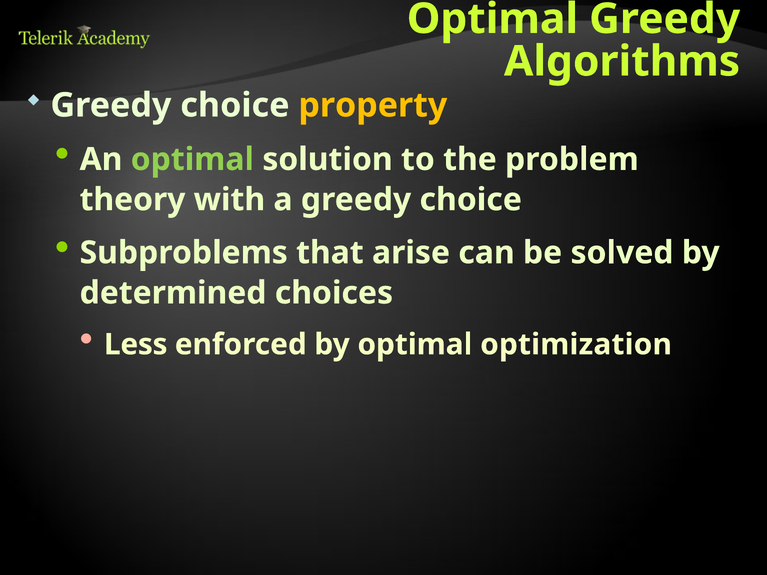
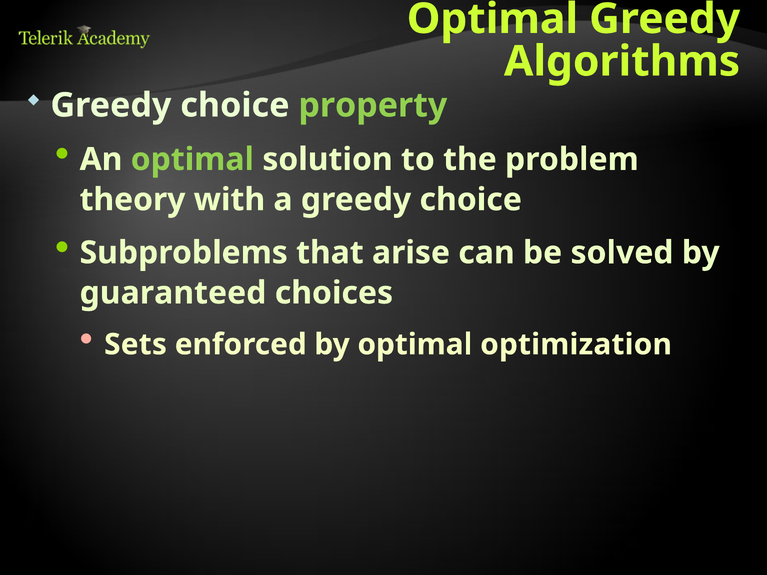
property colour: yellow -> light green (373, 105)
determined: determined -> guaranteed (173, 293)
Less: Less -> Sets (135, 345)
